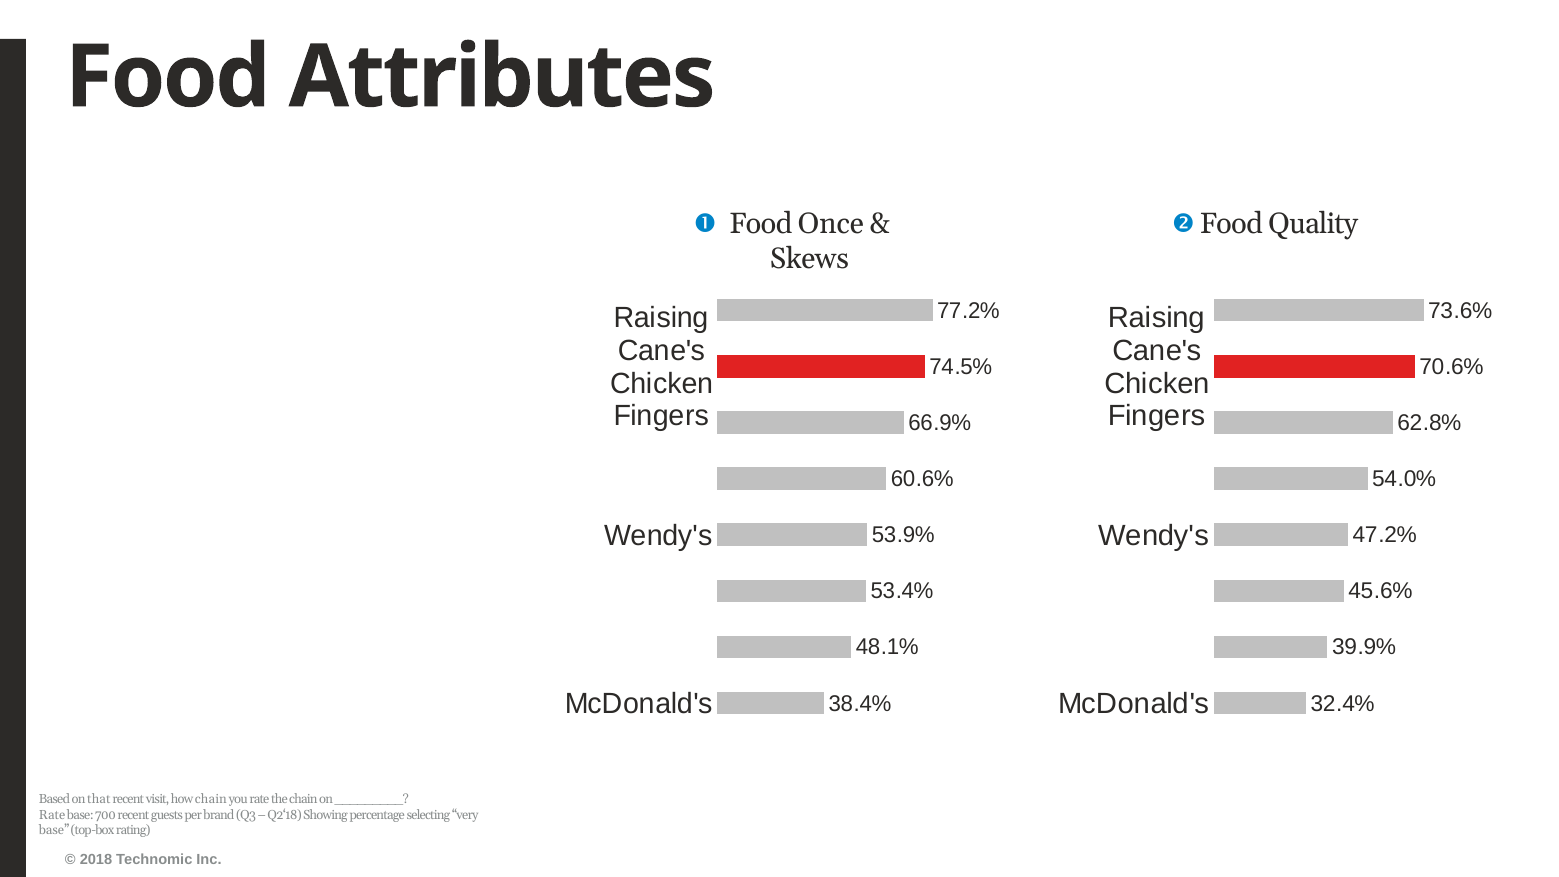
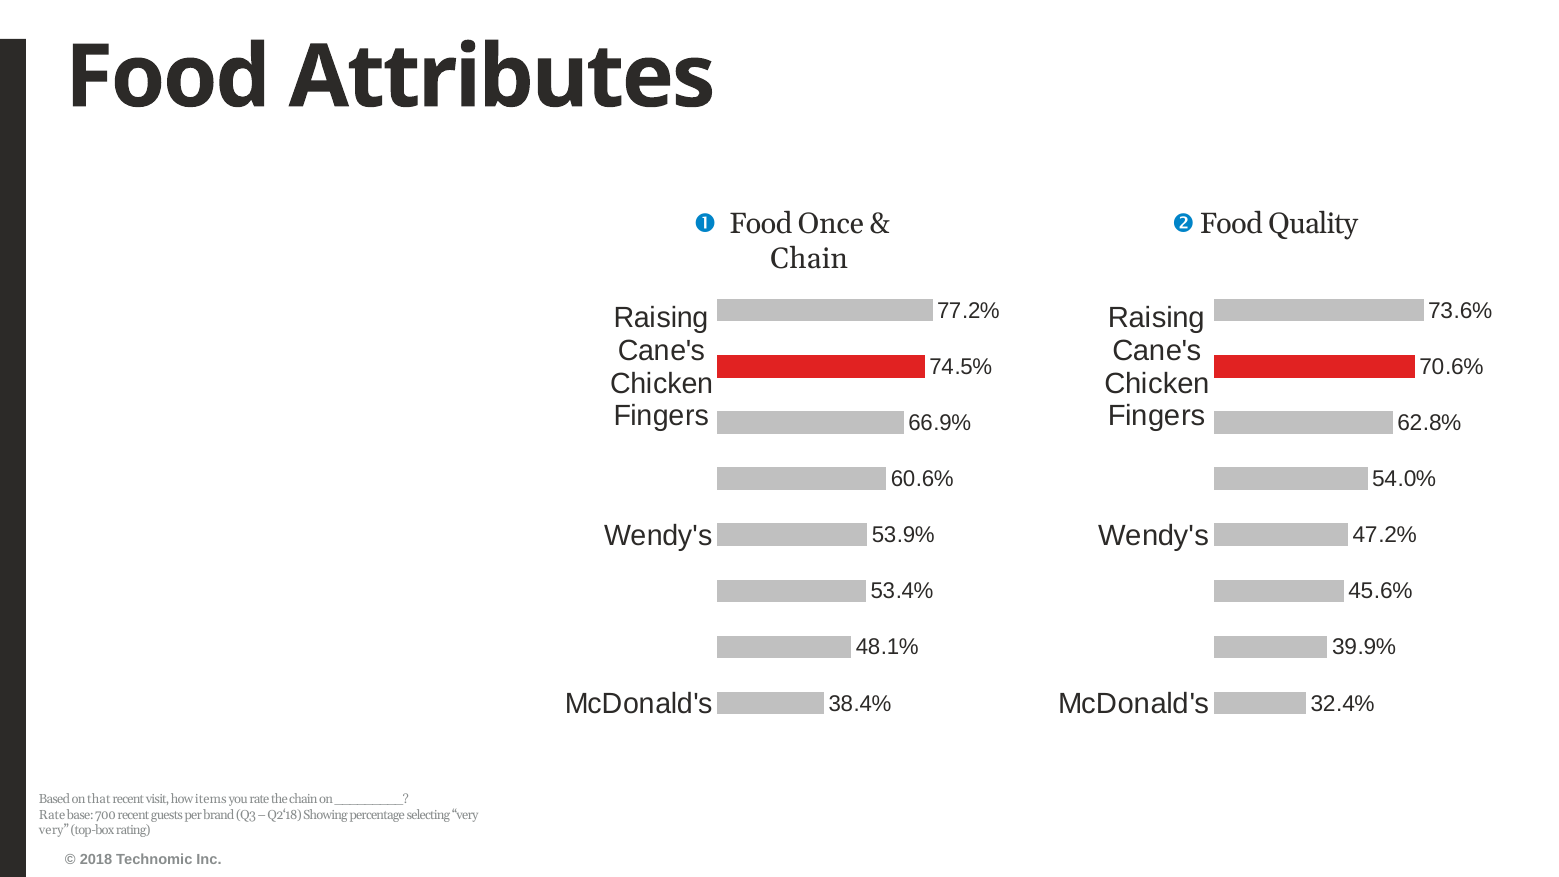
Skews: Skews -> Chain (809, 259)
how chain: chain -> items (211, 799)
base: base -> very (54, 830)
